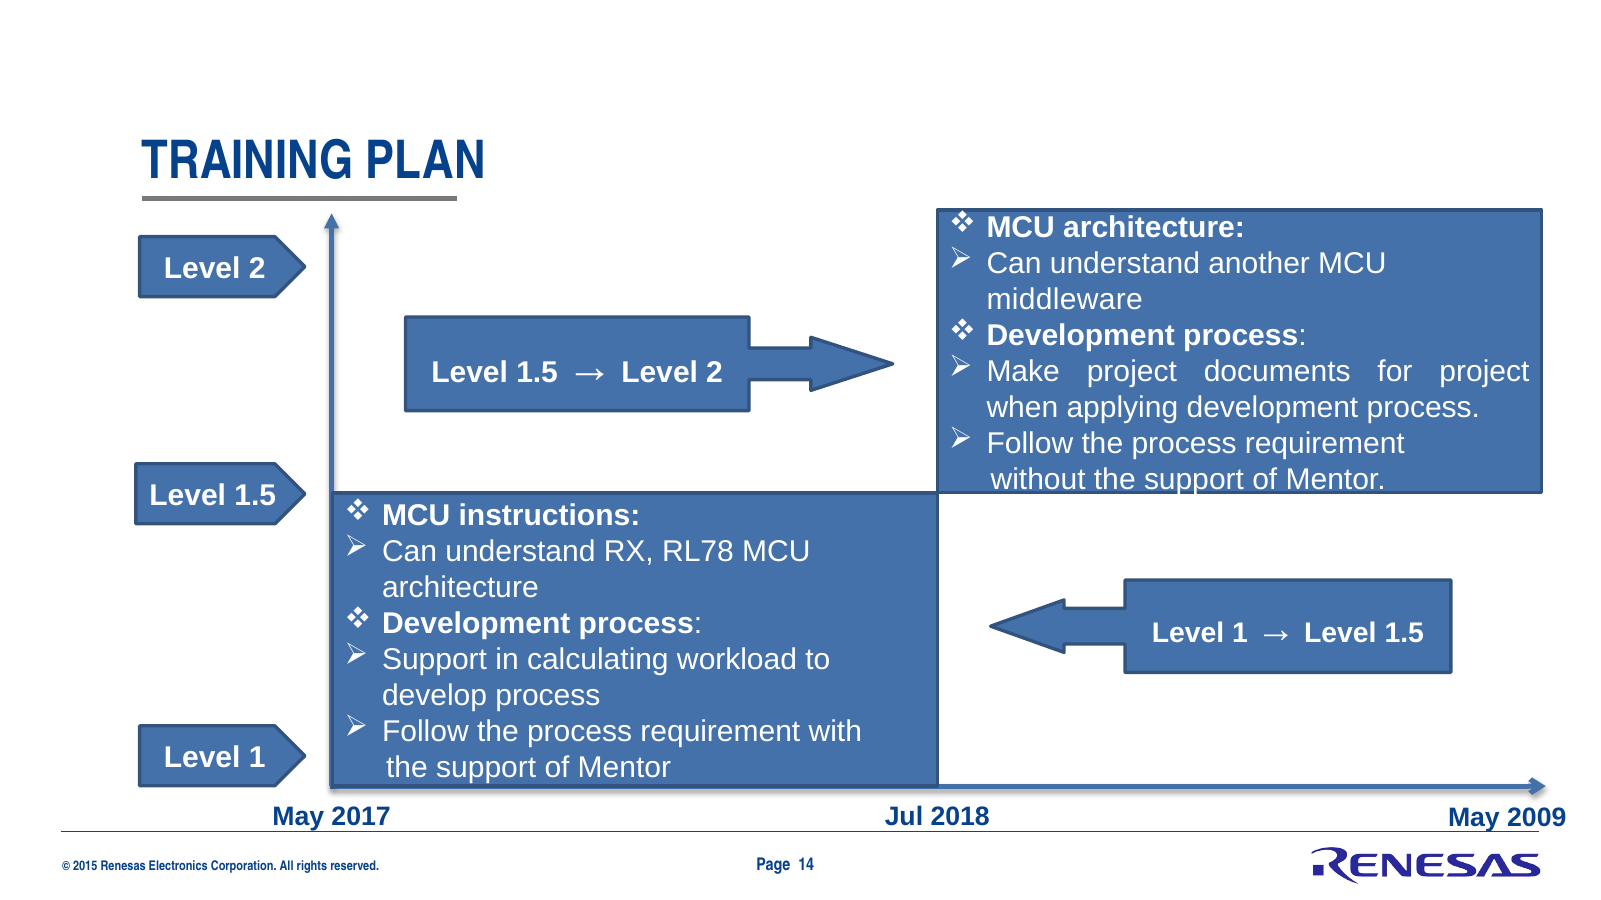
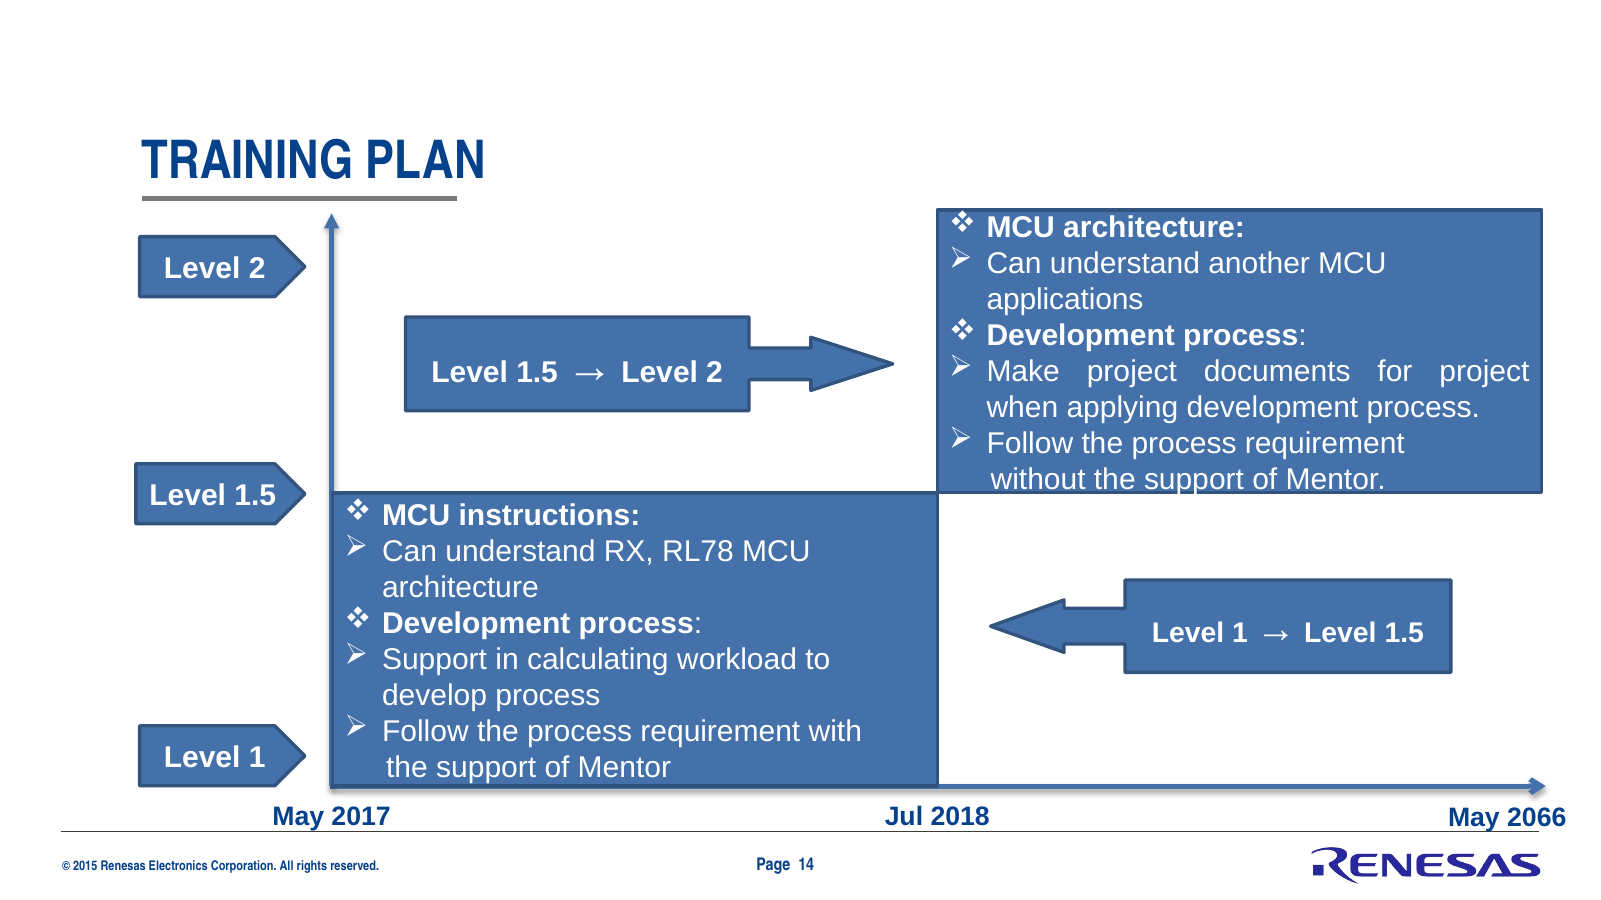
middleware: middleware -> applications (1065, 300)
2009: 2009 -> 2066 (1537, 818)
